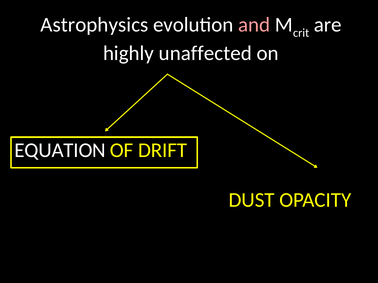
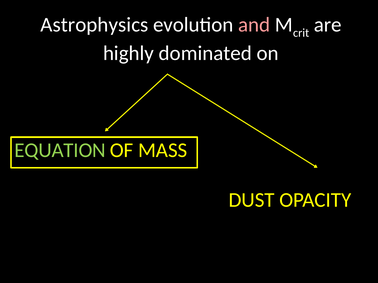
unaffected: unaffected -> dominated (205, 53)
EQUATION colour: white -> light green (60, 150)
DRIFT: DRIFT -> MASS (163, 150)
